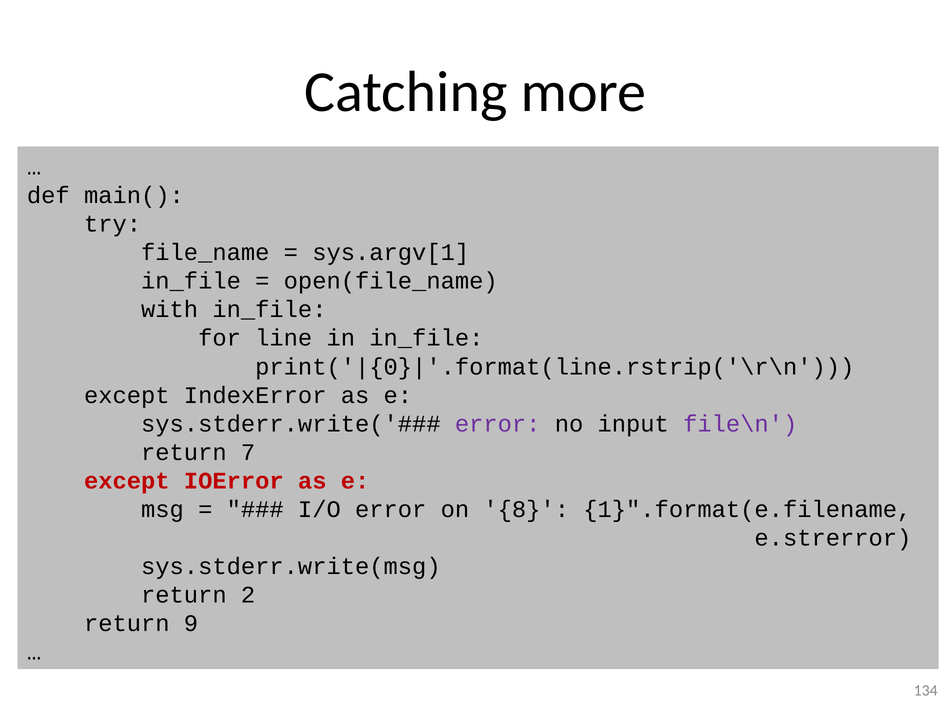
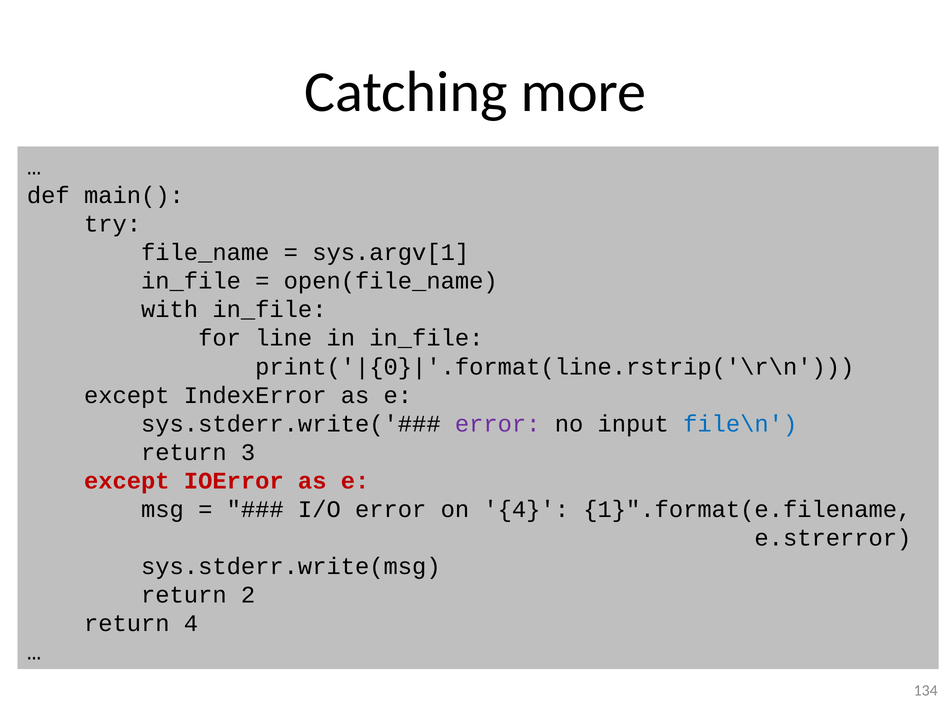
file\n colour: purple -> blue (740, 424)
7: 7 -> 3 (248, 452)
on 8: 8 -> 4 (526, 509)
return 9: 9 -> 4 (191, 624)
